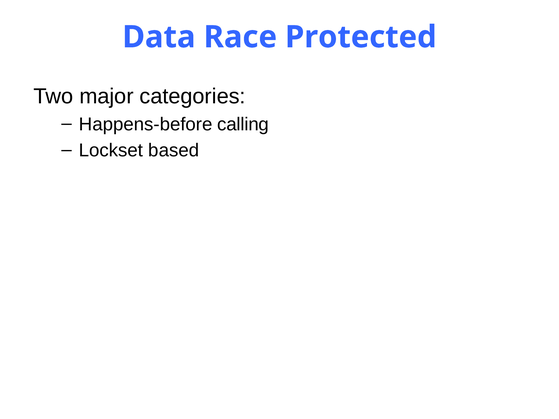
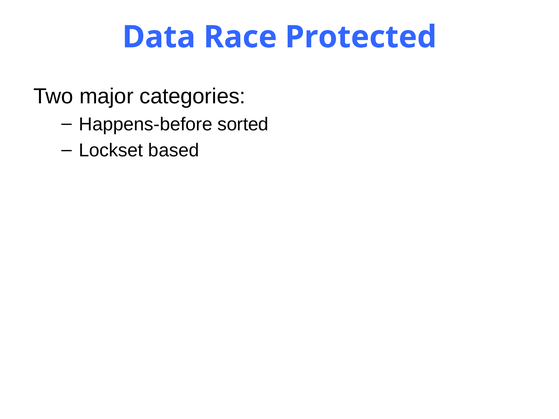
calling: calling -> sorted (243, 124)
